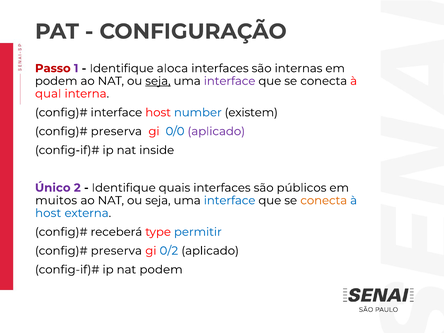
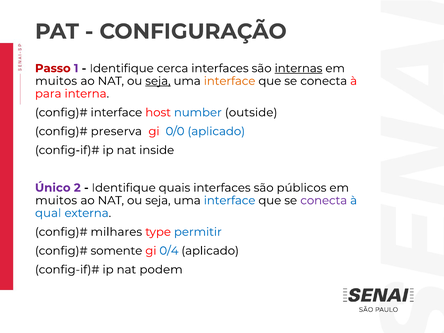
aloca: aloca -> cerca (173, 68)
internas underline: none -> present (298, 68)
podem: podem -> muitos (56, 81)
interface colour: purple -> orange (230, 81)
qual: qual -> para (48, 94)
existem: existem -> outside (251, 113)
aplicado colour: purple -> blue (216, 131)
conecta colour: orange -> purple (324, 200)
host: host -> qual (48, 213)
receberá: receberá -> milhares (116, 232)
preserva: preserva -> somente (116, 251)
0/2: 0/2 -> 0/4 (169, 251)
